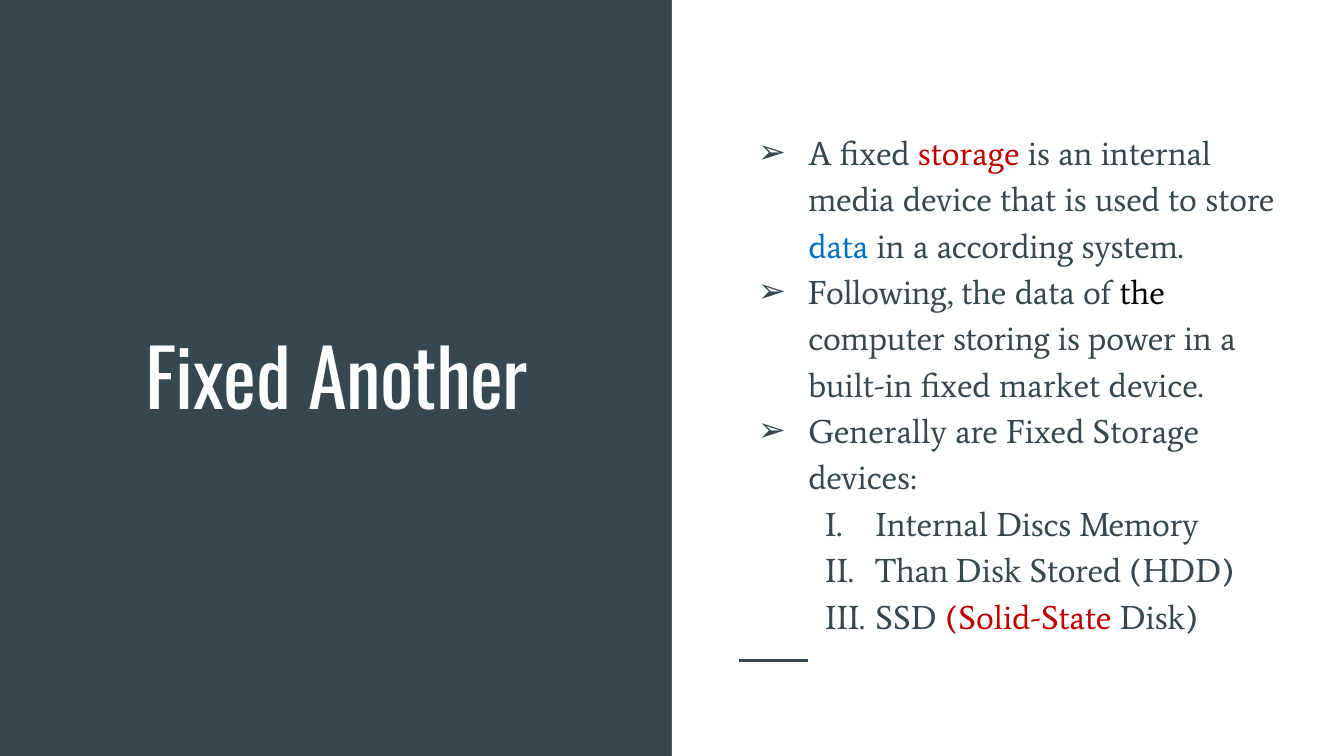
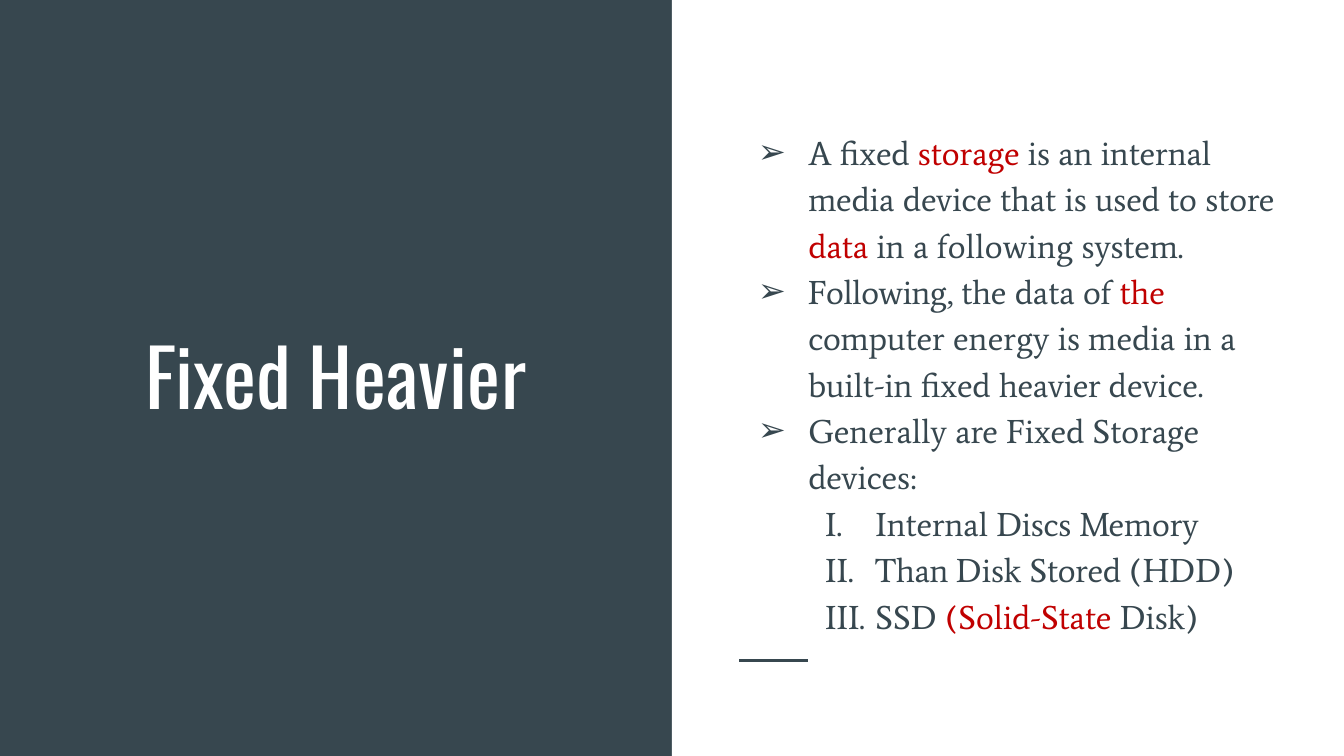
data colour: blue -> red (838, 247)
a according: according -> following (1005, 247)
the colour: black -> red (1142, 293)
storing: storing -> energy (1001, 340)
is power: power -> media (1132, 340)
Another: Another -> Heavier (418, 383)
built-in fixed market: market -> heavier (1050, 386)
